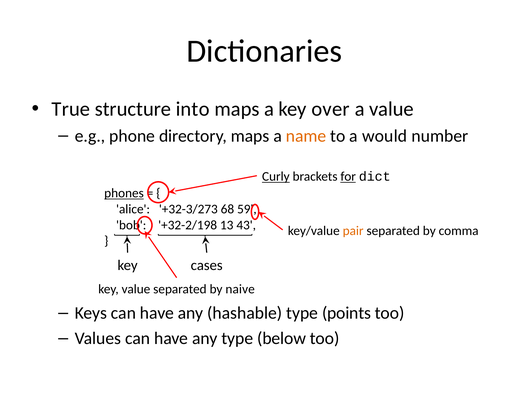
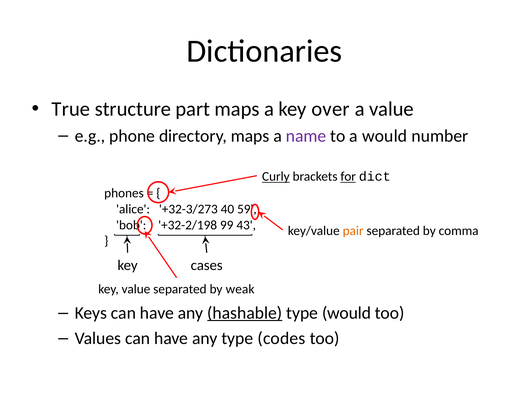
into: into -> part (193, 109)
name colour: orange -> purple (306, 136)
phones underline: present -> none (124, 193)
68: 68 -> 40 (227, 209)
13: 13 -> 99 (227, 225)
naive: naive -> weak (240, 289)
hashable underline: none -> present (245, 313)
type points: points -> would (347, 313)
below: below -> codes (281, 338)
